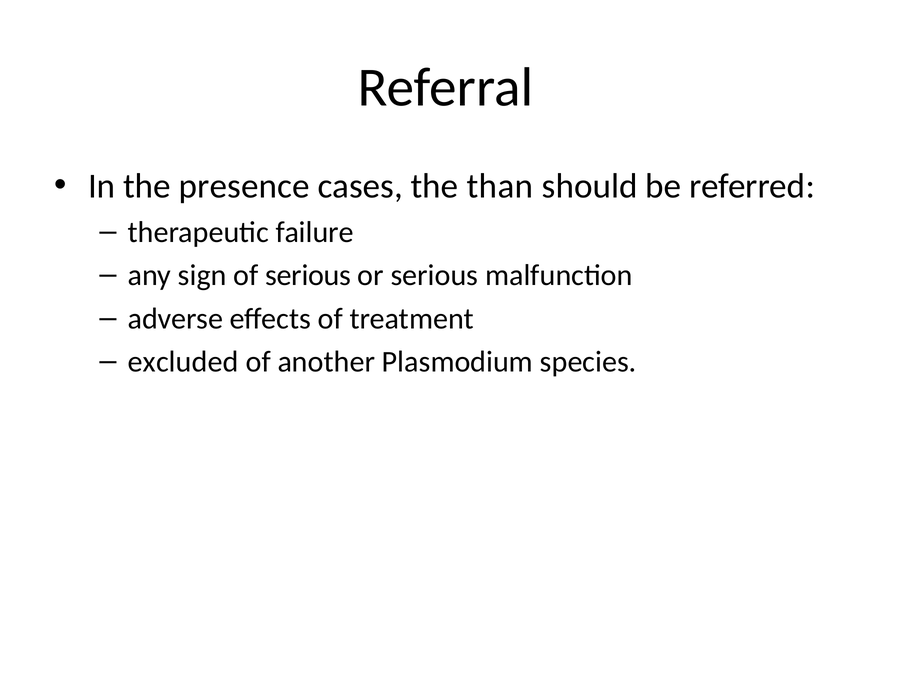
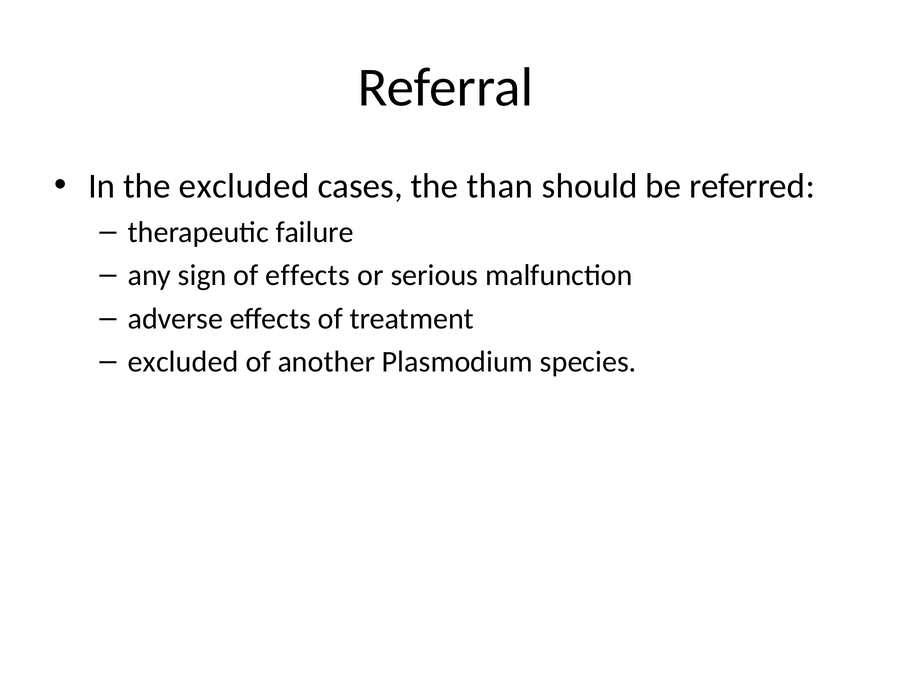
the presence: presence -> excluded (244, 186)
of serious: serious -> effects (308, 275)
